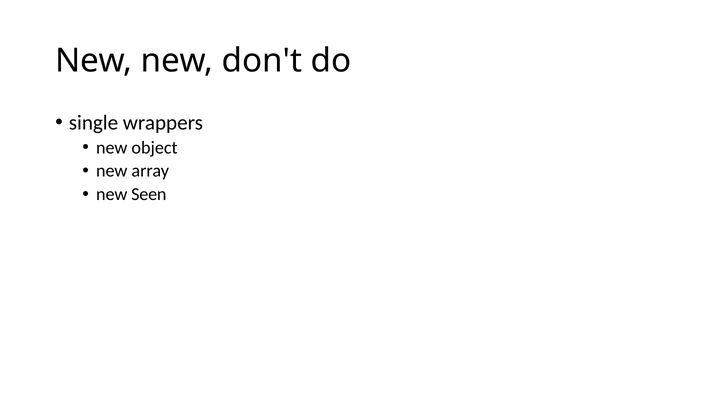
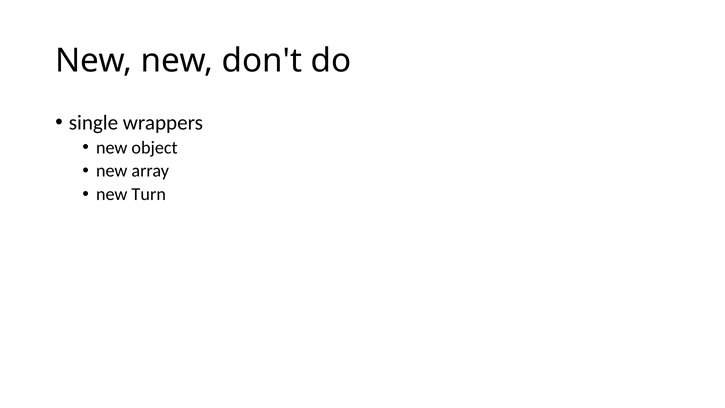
Seen: Seen -> Turn (149, 194)
